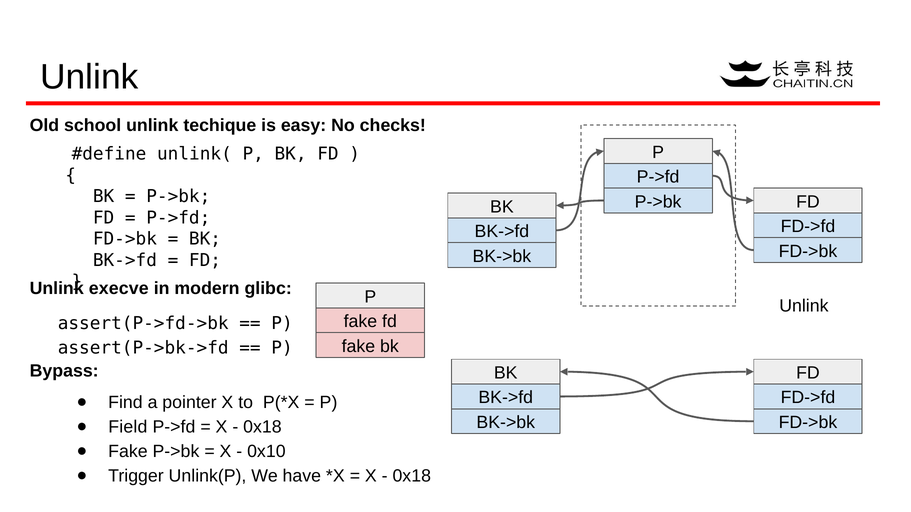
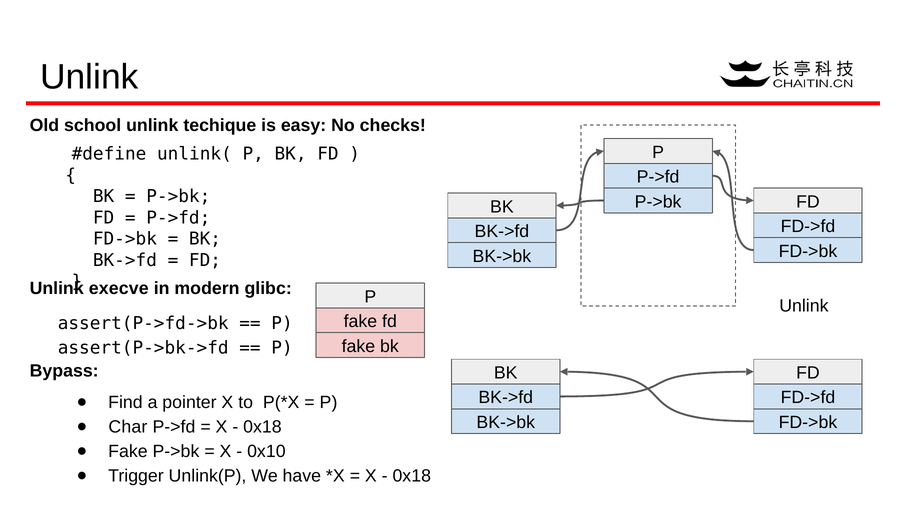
Field: Field -> Char (128, 427)
